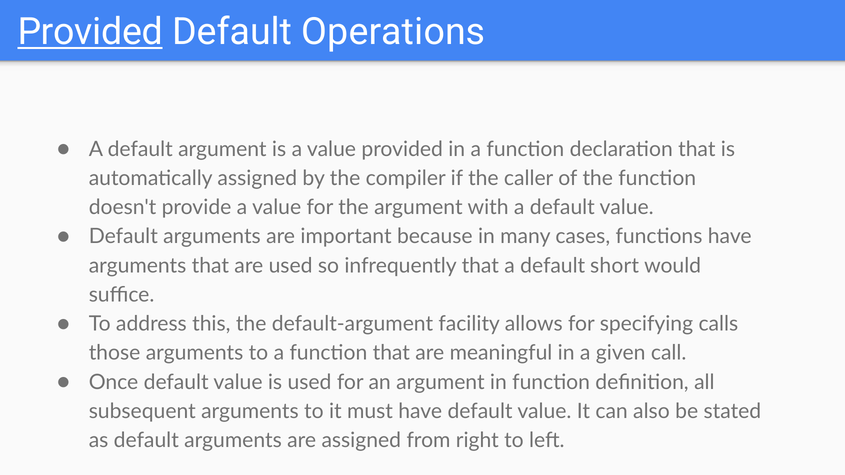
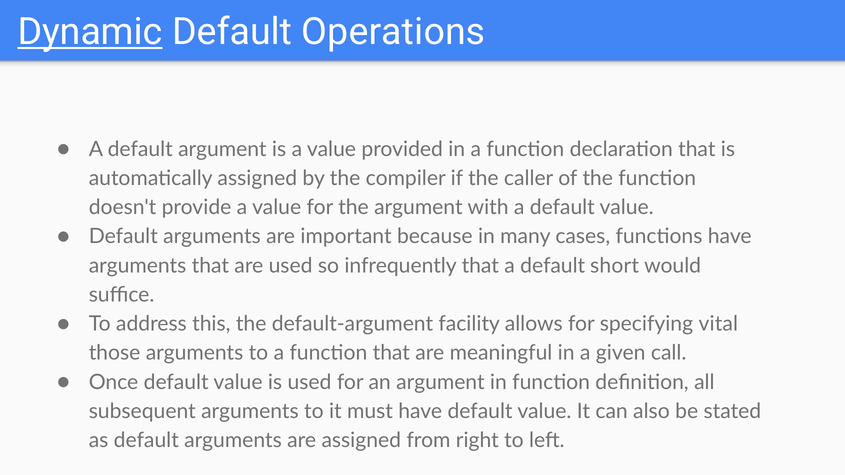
Provided: Provided -> Dynamic (90, 32)
calls: calls -> vital (718, 324)
